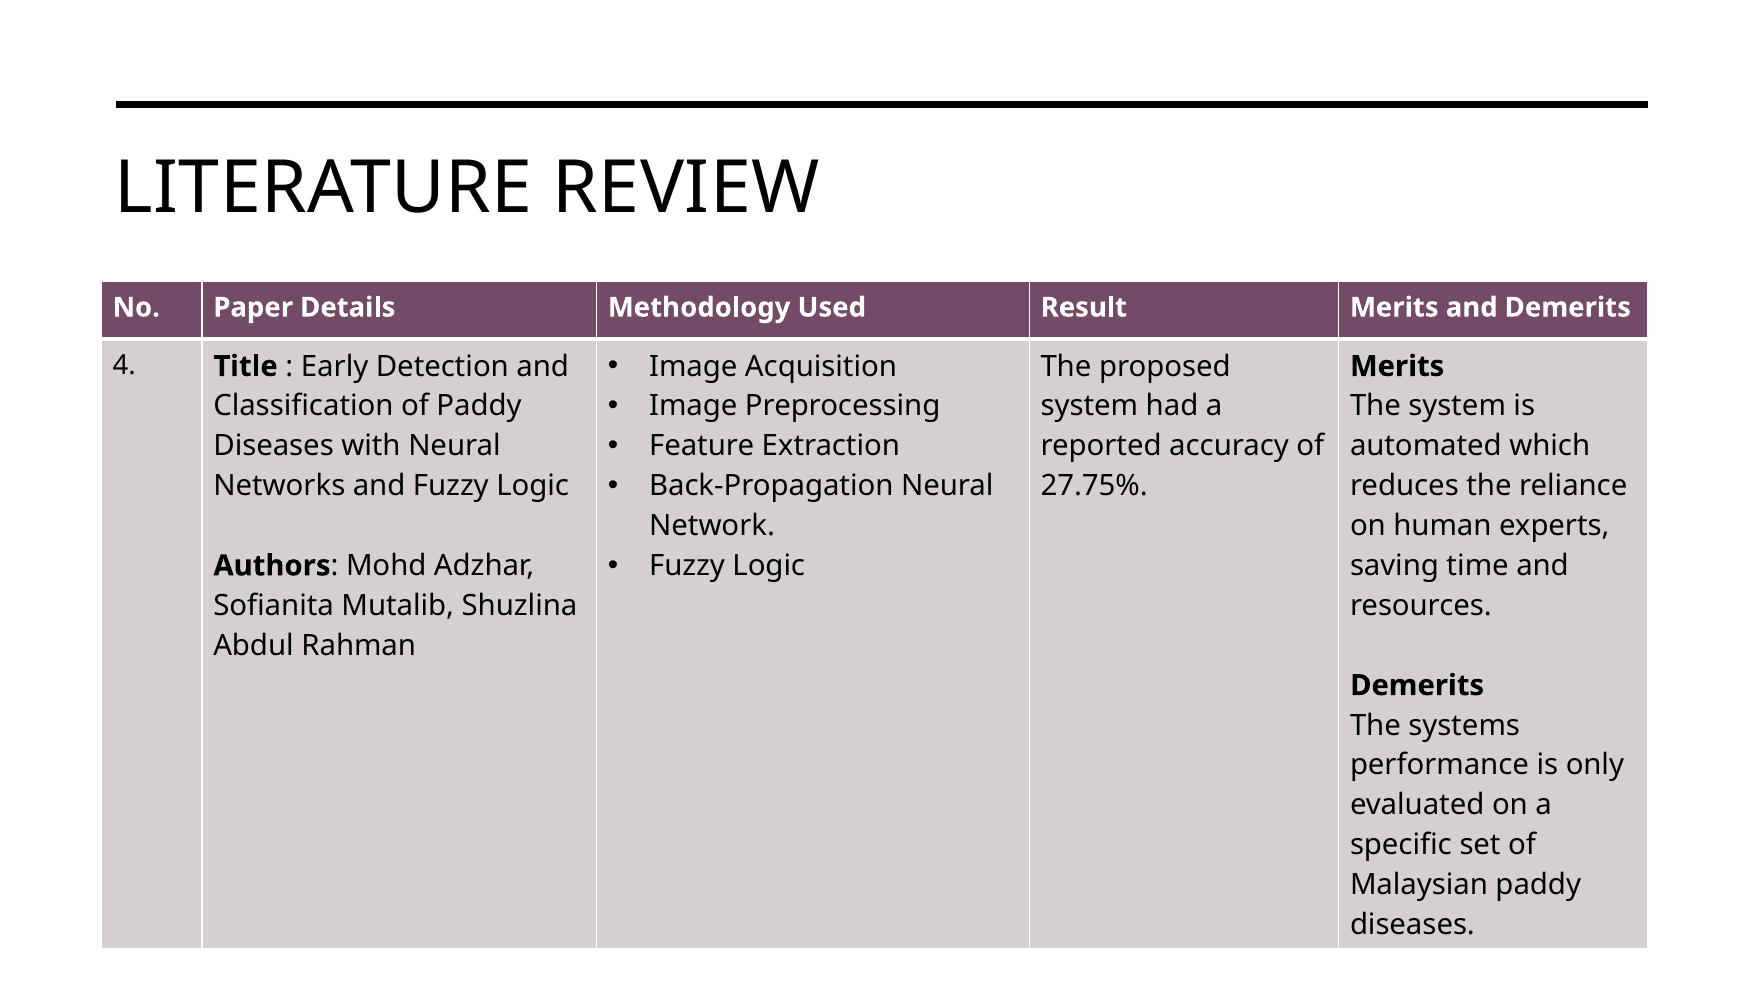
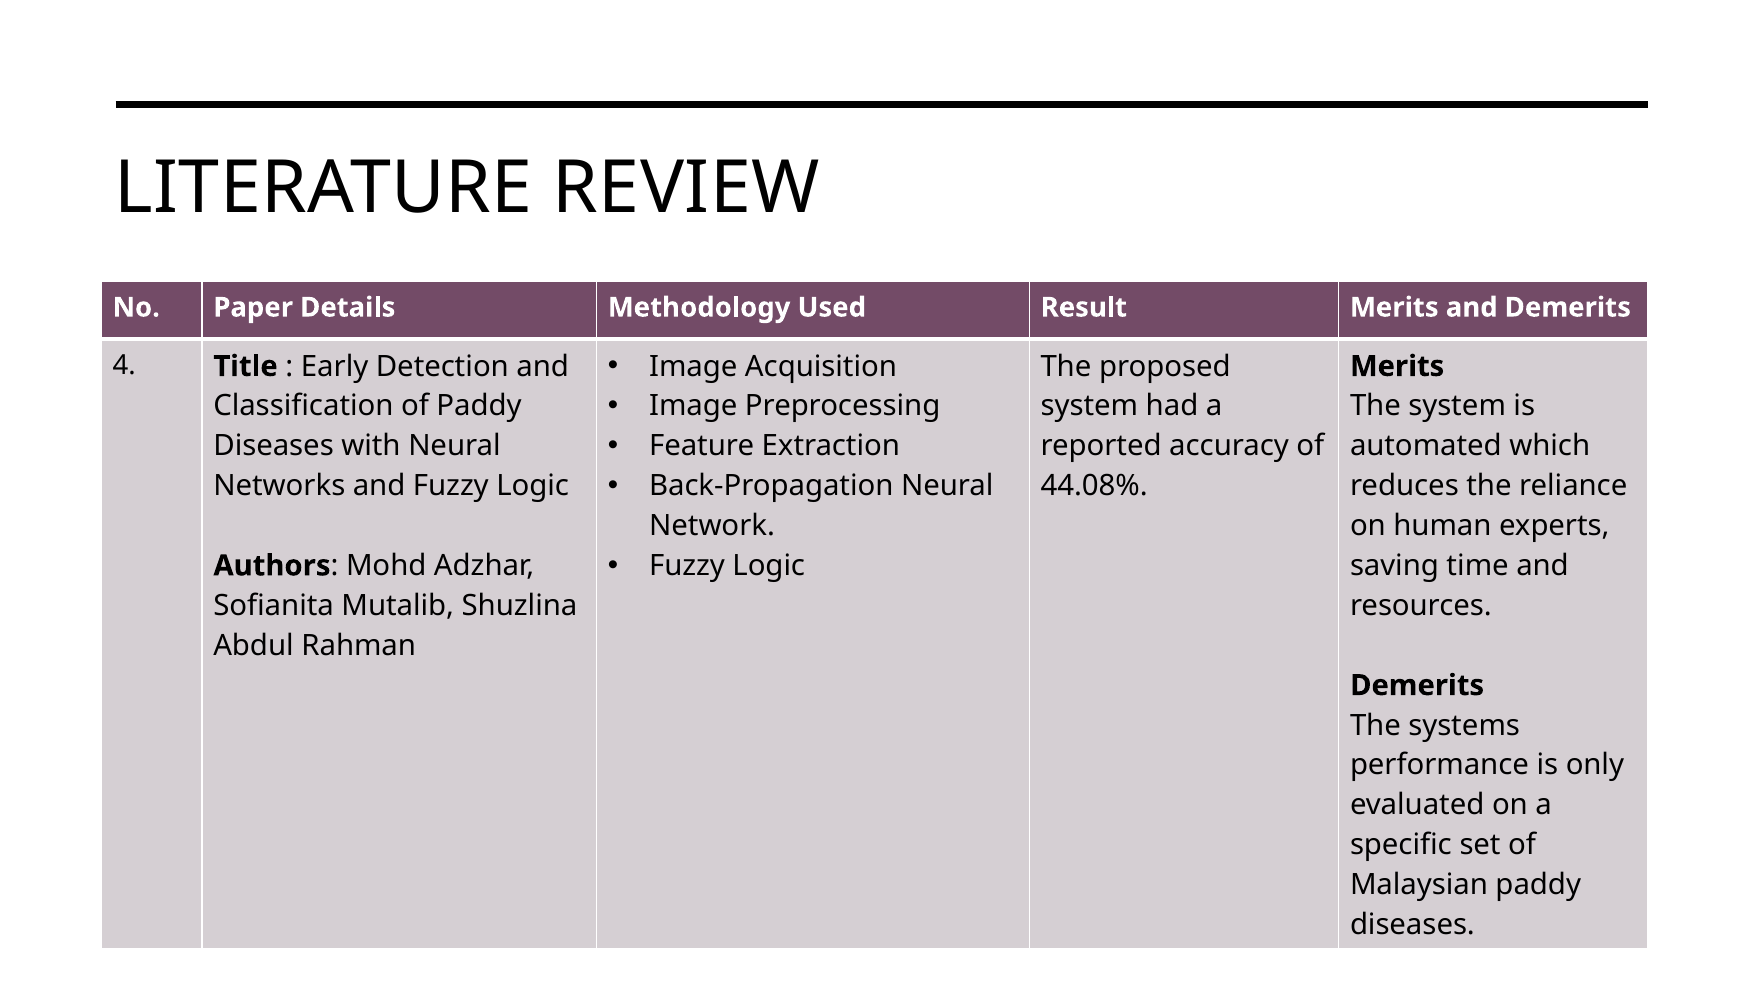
27.75%: 27.75% -> 44.08% (1094, 486)
